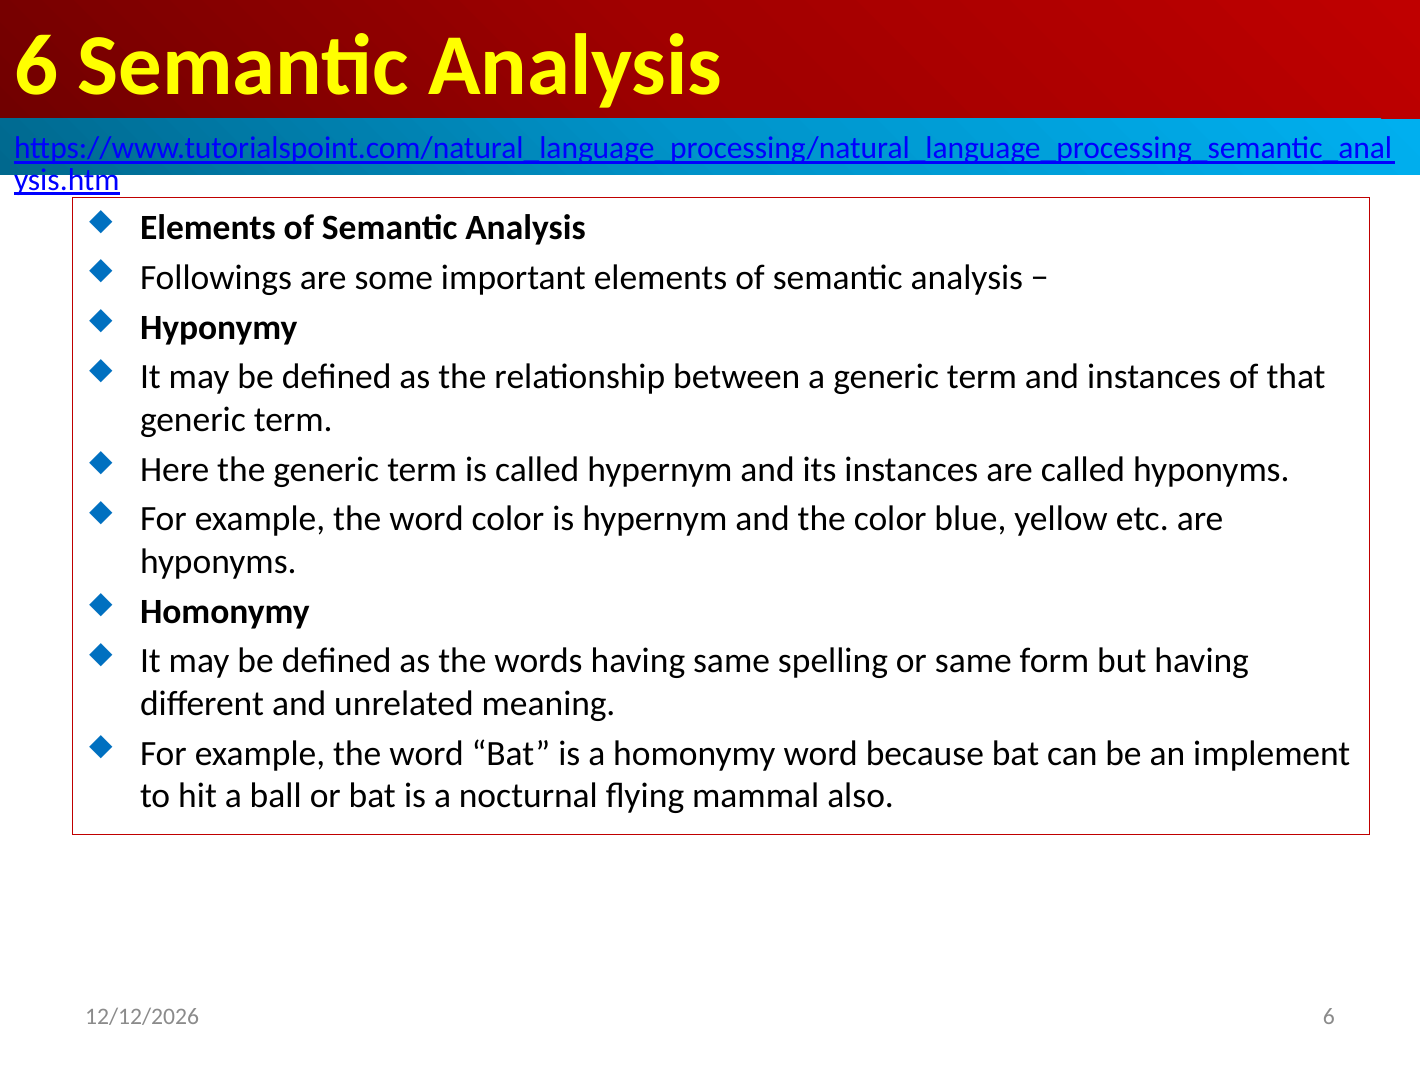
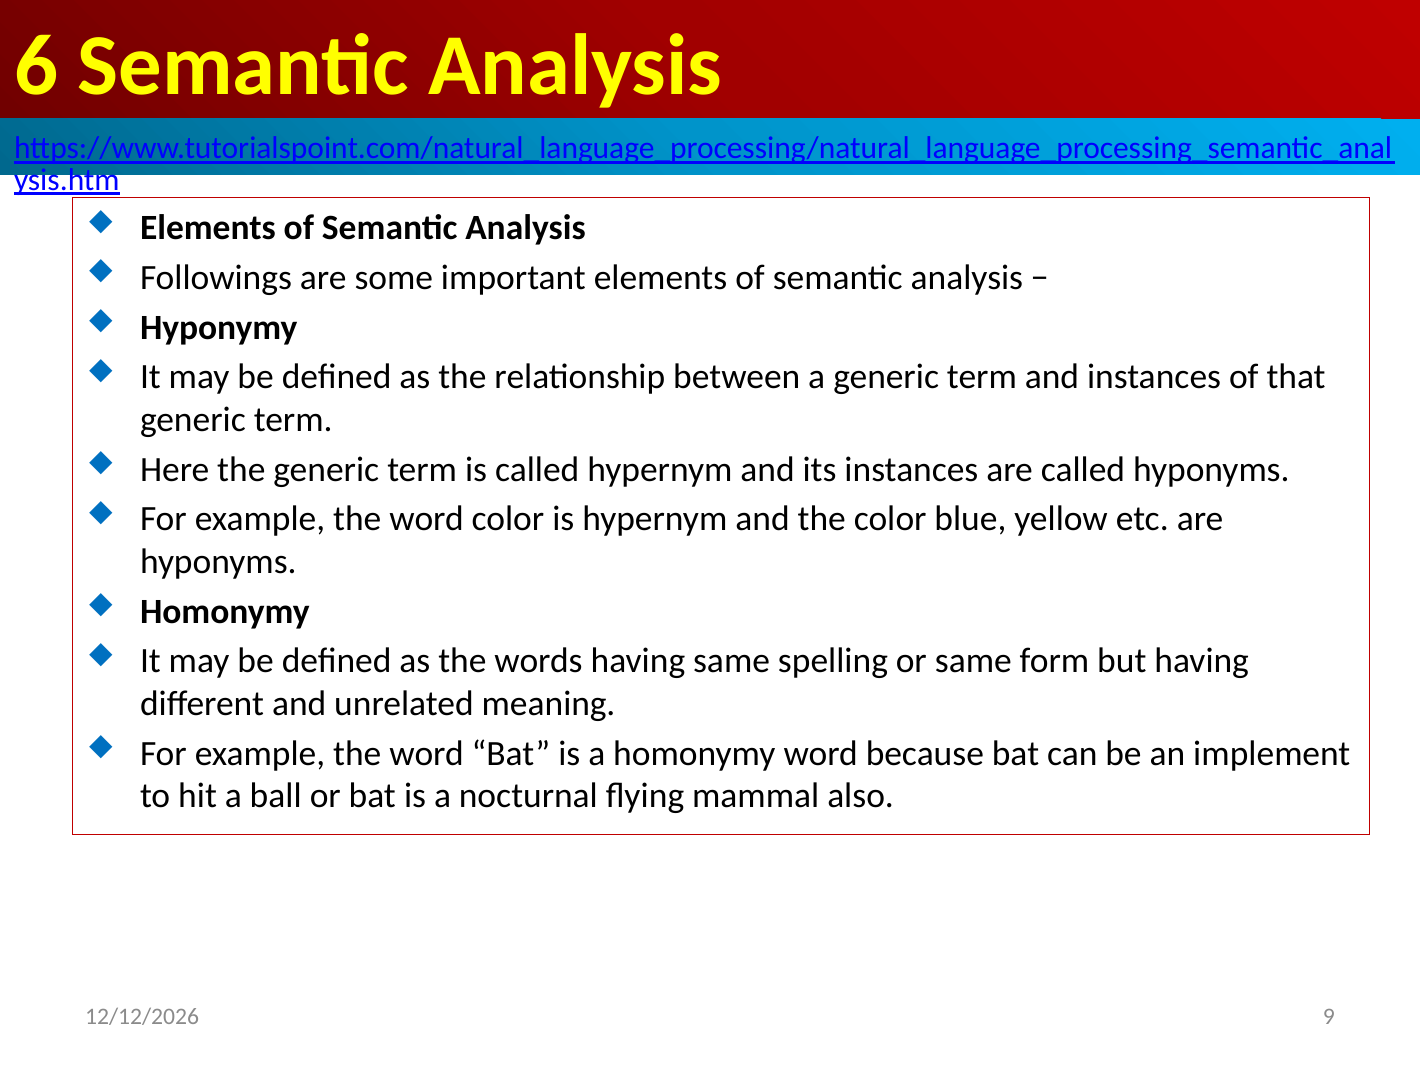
6: 6 -> 9 (1329, 1017)
